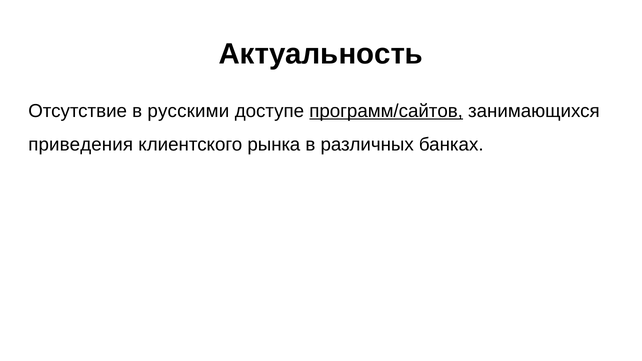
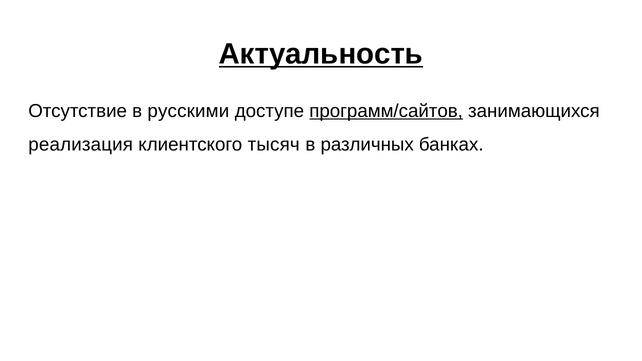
Актуальность underline: none -> present (321, 54)
приведения: приведения -> реализация (81, 145)
рынка: рынка -> тысяч (274, 145)
